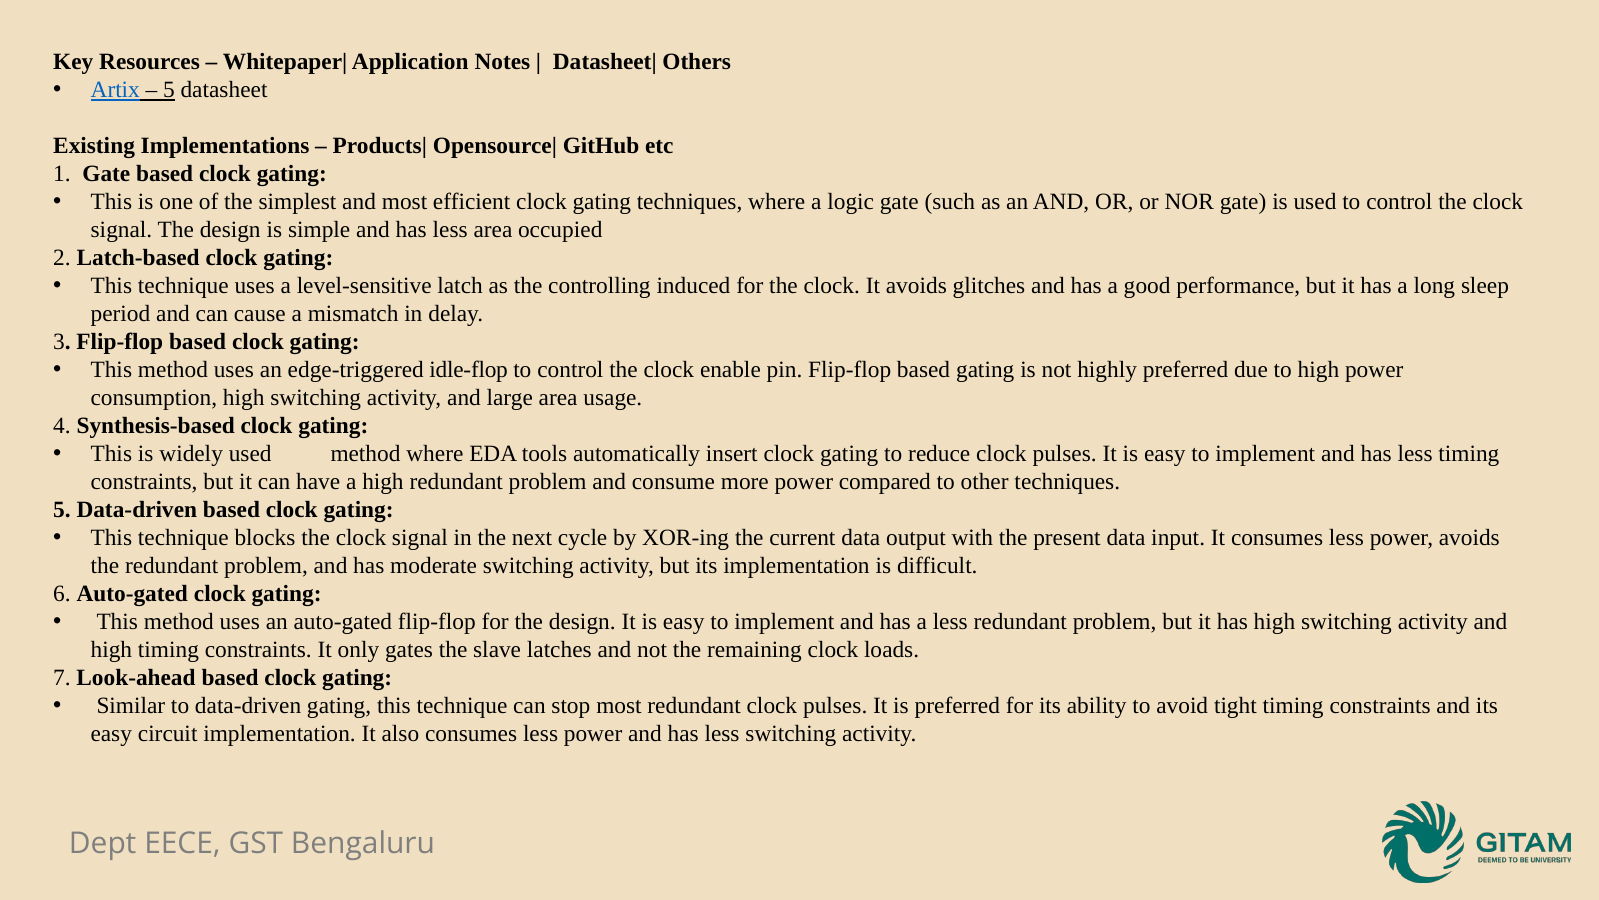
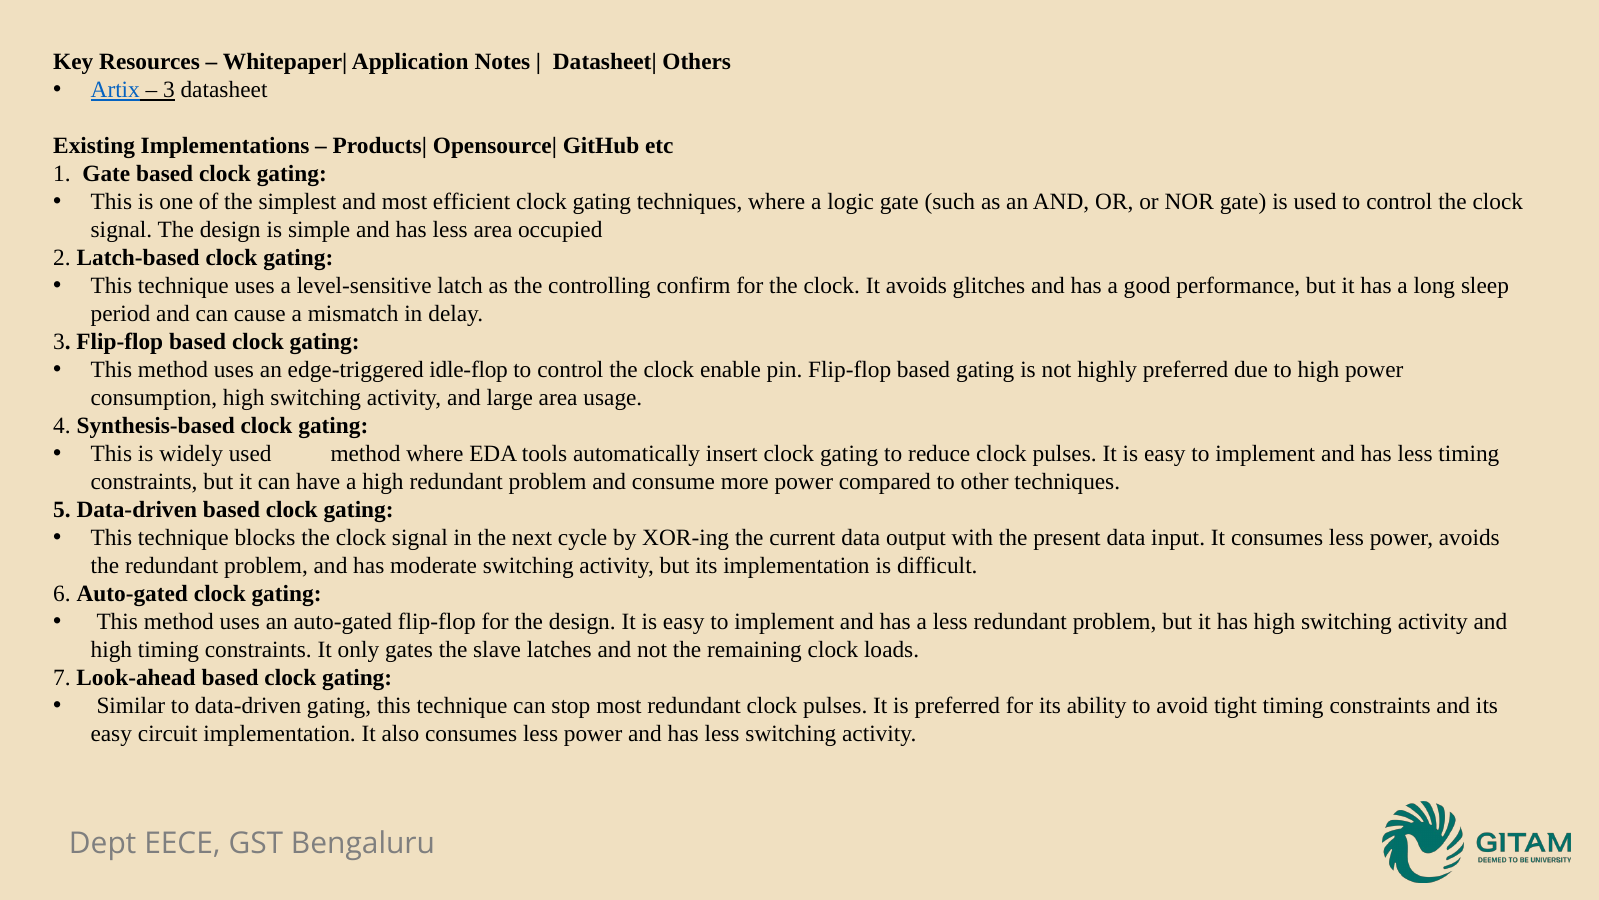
5: 5 -> 3 (169, 90)
induced: induced -> confirm (693, 286)
